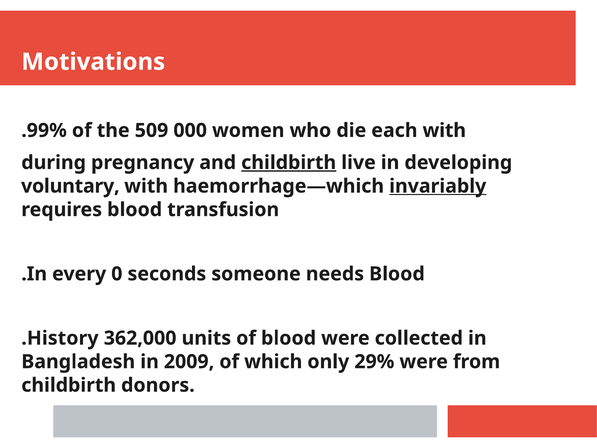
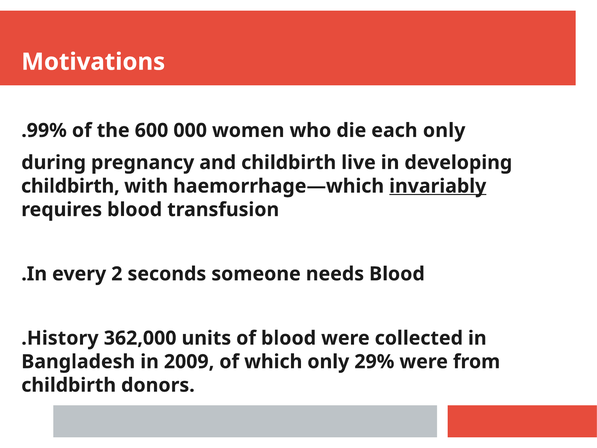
509: 509 -> 600 (151, 130)
each with: with -> only (444, 130)
childbirth underline: present -> none (289, 162)
voluntary: voluntary -> childbirth (70, 186)
0: 0 -> 2 (117, 274)
